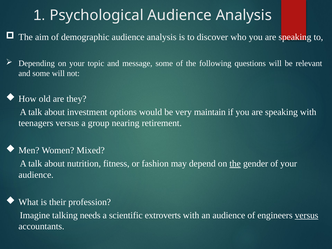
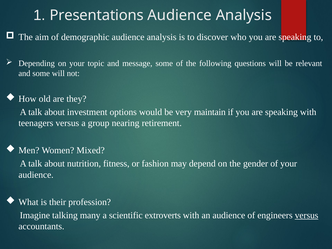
Psychological: Psychological -> Presentations (97, 15)
the underline: present -> none (235, 164)
needs: needs -> many (90, 215)
